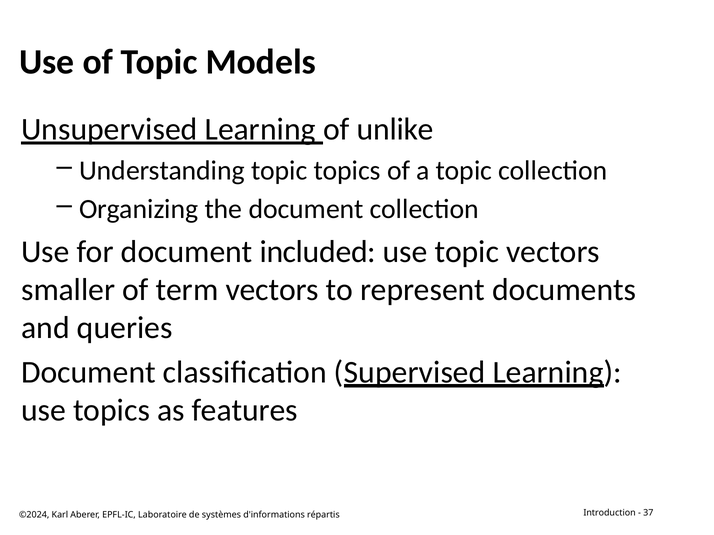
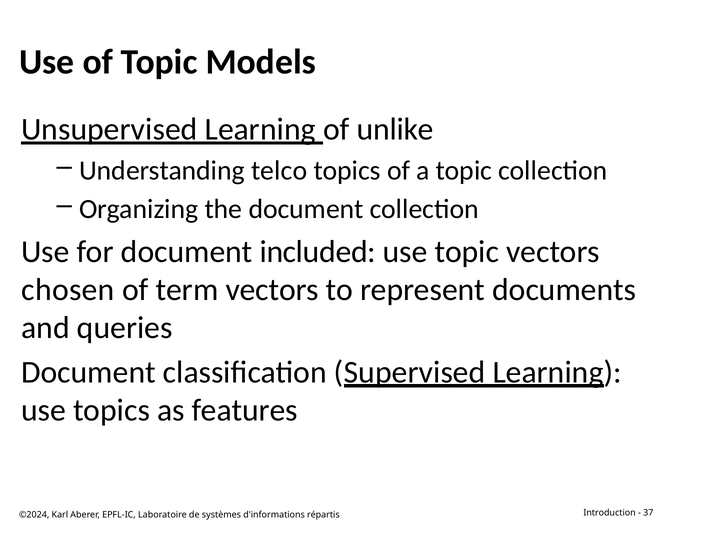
Understanding topic: topic -> telco (279, 171)
smaller: smaller -> chosen (68, 290)
